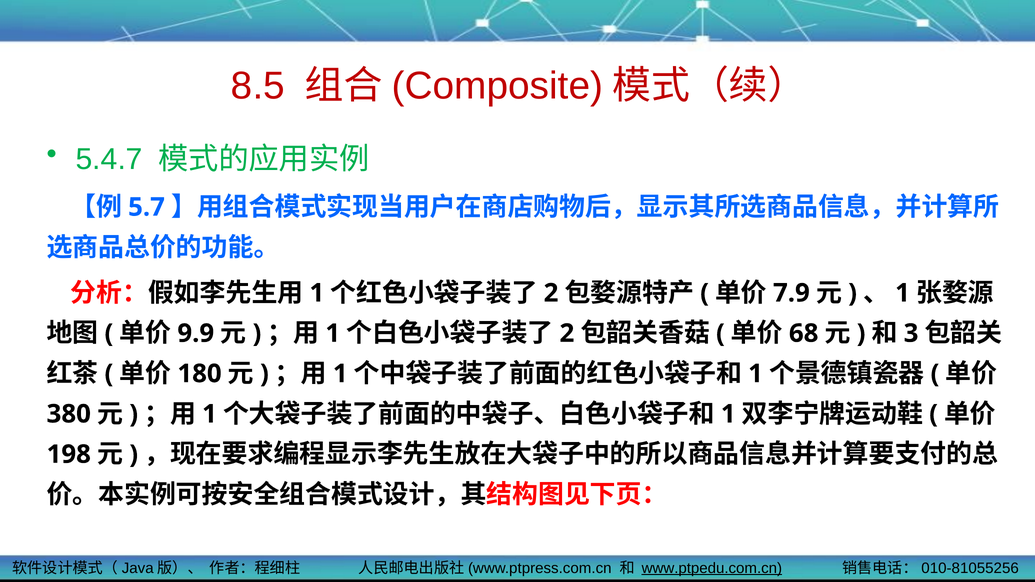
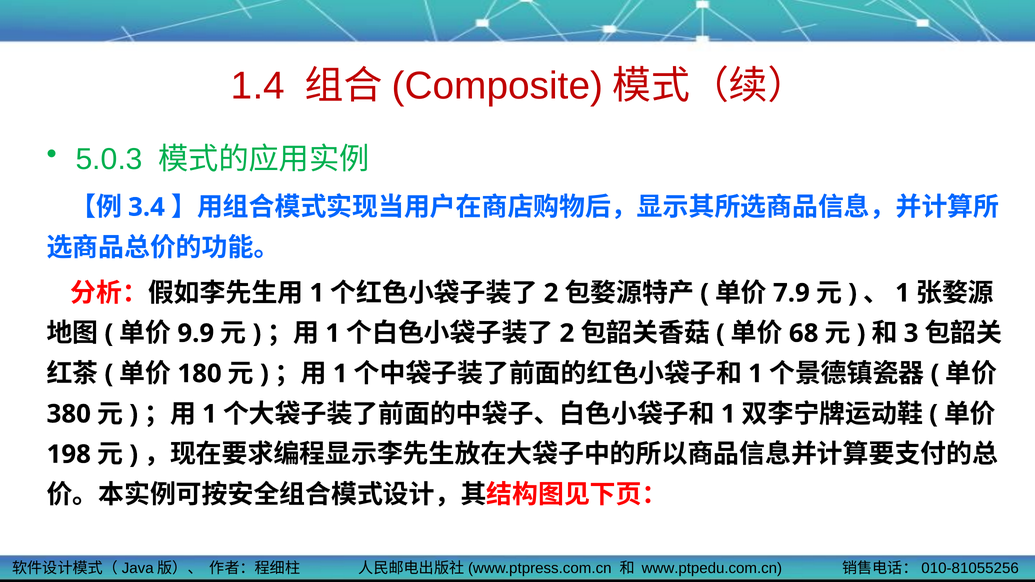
8.5: 8.5 -> 1.4 (258, 86)
5.4.7: 5.4.7 -> 5.0.3 (109, 159)
5.7: 5.7 -> 3.4 (146, 207)
www.ptpedu.com.cn underline: present -> none (712, 568)
